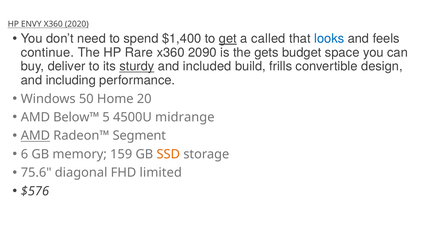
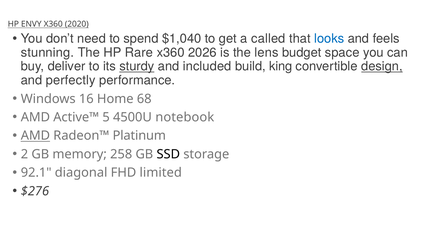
$1,400: $1,400 -> $1,040 (182, 39)
get underline: present -> none (228, 39)
continue: continue -> stunning (47, 53)
2090: 2090 -> 2026 (202, 53)
gets: gets -> lens (266, 53)
frills: frills -> king (281, 66)
design underline: none -> present (382, 66)
including: including -> perfectly (71, 80)
50: 50 -> 16 (86, 99)
20: 20 -> 68 (144, 99)
Below™: Below™ -> Active™ (76, 117)
midrange: midrange -> notebook (185, 117)
Segment: Segment -> Platinum (139, 136)
6: 6 -> 2 (24, 154)
159: 159 -> 258 (121, 154)
SSD colour: orange -> black (168, 154)
75.6: 75.6 -> 92.1 (36, 173)
$576: $576 -> $276 (35, 191)
